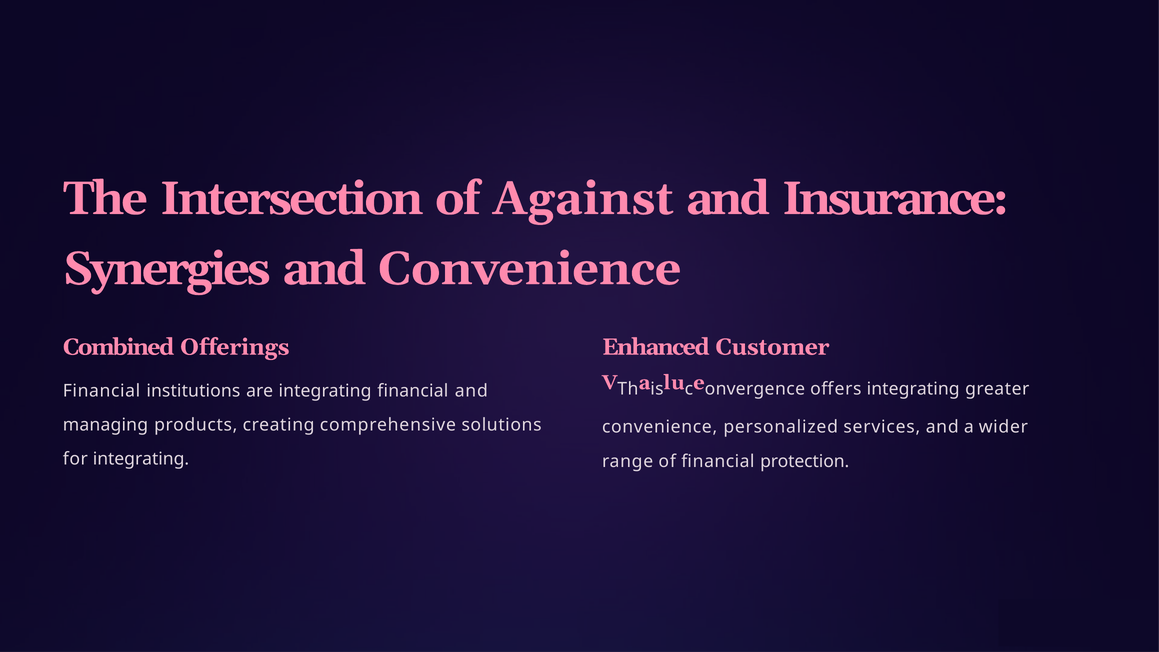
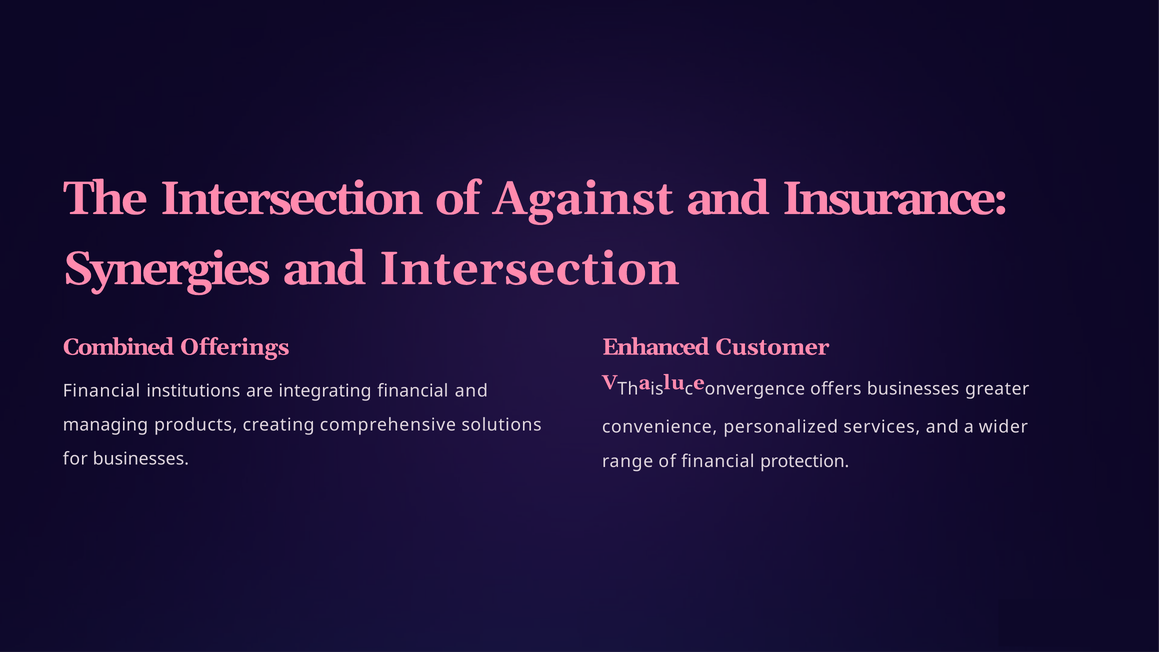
and Convenience: Convenience -> Intersection (529, 269)
offers integrating: integrating -> businesses (913, 389)
for integrating: integrating -> businesses (141, 459)
